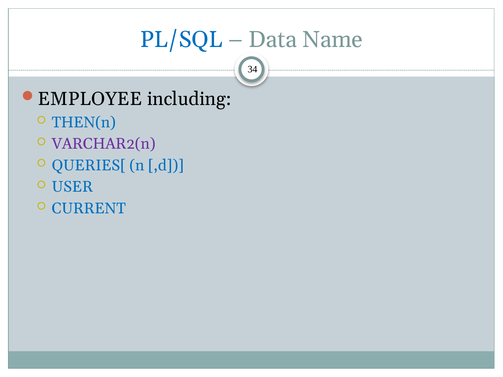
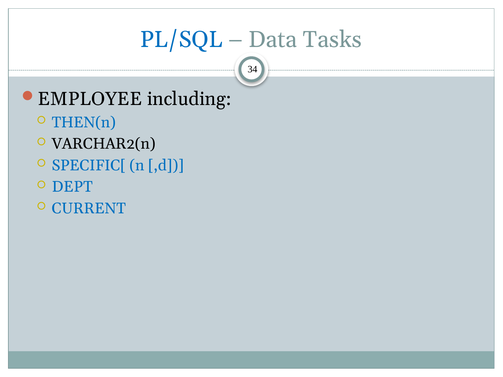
Name: Name -> Tasks (332, 40)
VARCHAR2(n colour: purple -> black (104, 144)
QUERIES[: QUERIES[ -> SPECIFIC[ (89, 166)
USER: USER -> DEPT (72, 187)
